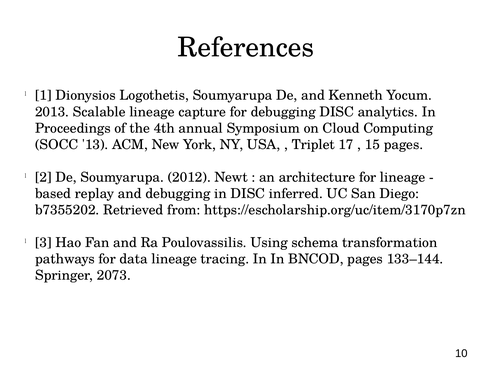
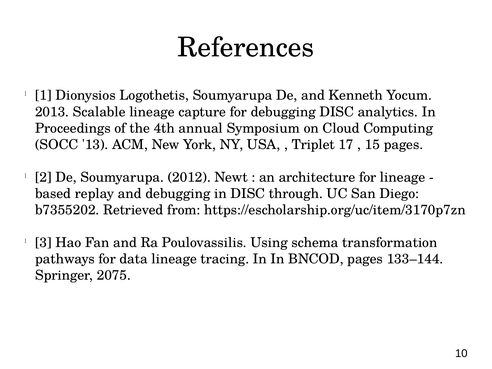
inferred: inferred -> through (296, 194)
2073: 2073 -> 2075 (114, 275)
